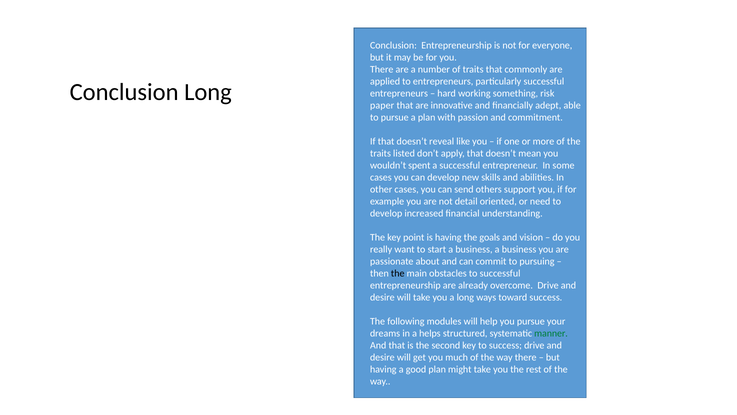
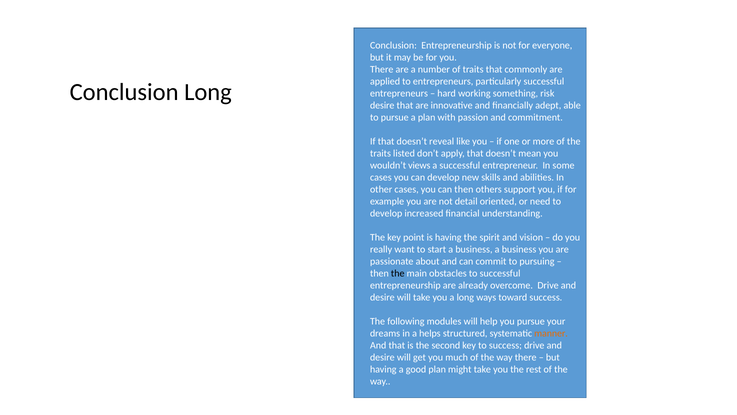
paper: paper -> desire (382, 105)
spent: spent -> views (419, 165)
can send: send -> then (464, 189)
goals: goals -> spirit (490, 237)
manner colour: green -> orange (551, 333)
